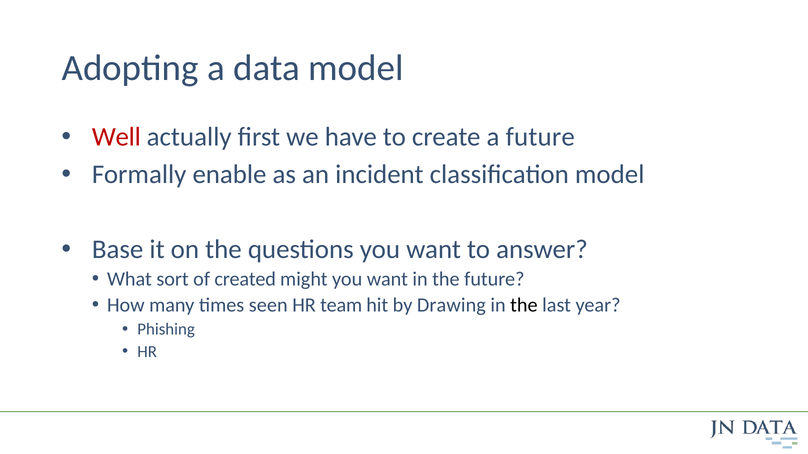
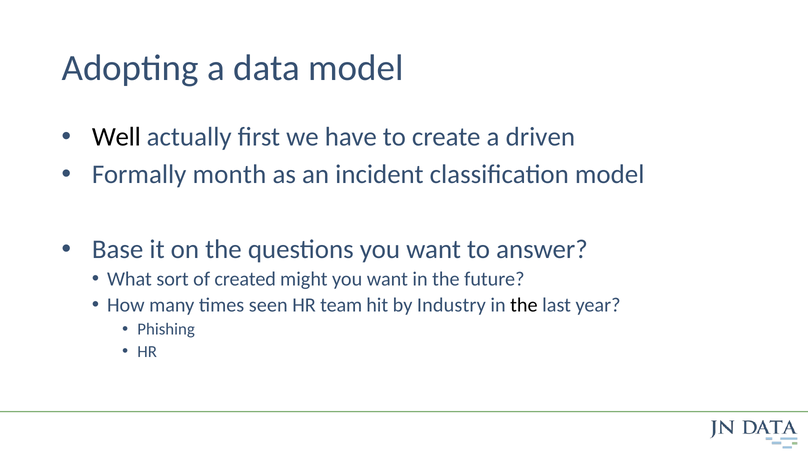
Well colour: red -> black (116, 137)
a future: future -> driven (540, 137)
enable: enable -> month (229, 175)
Drawing: Drawing -> Industry (451, 305)
